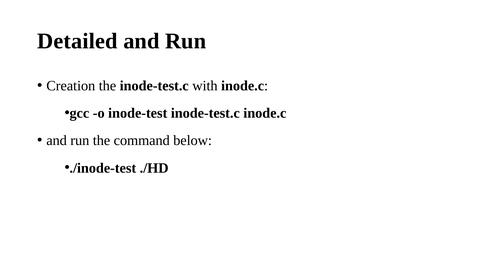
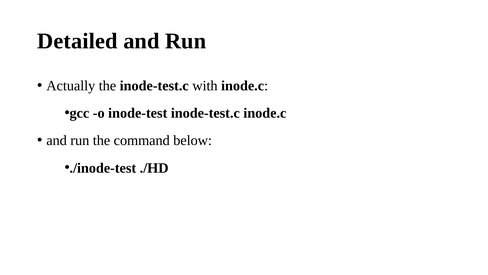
Creation: Creation -> Actually (71, 86)
